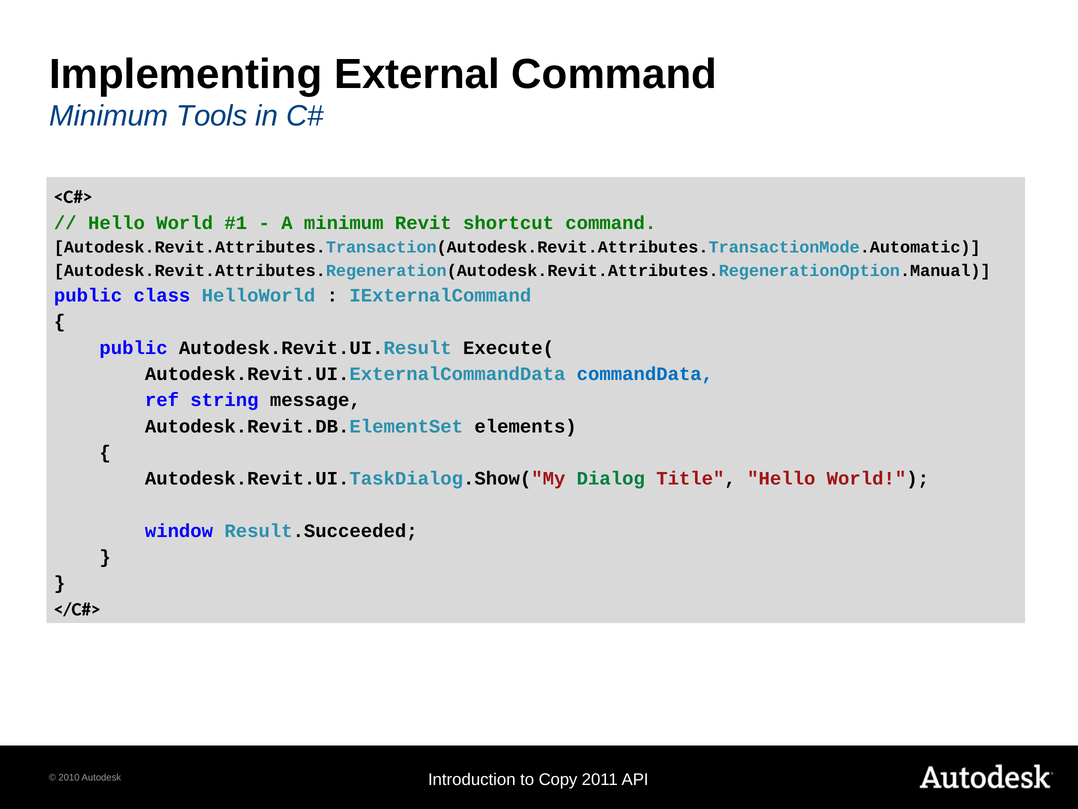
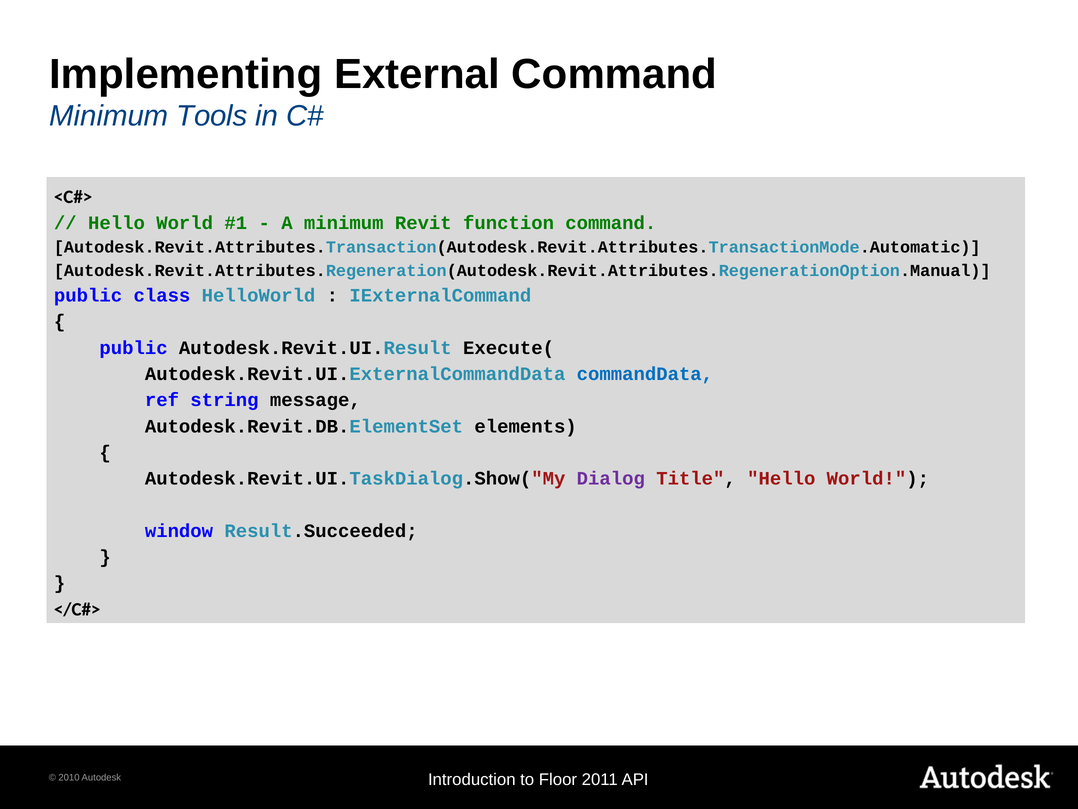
shortcut: shortcut -> function (509, 223)
Dialog colour: green -> purple (611, 478)
Copy: Copy -> Floor (558, 779)
